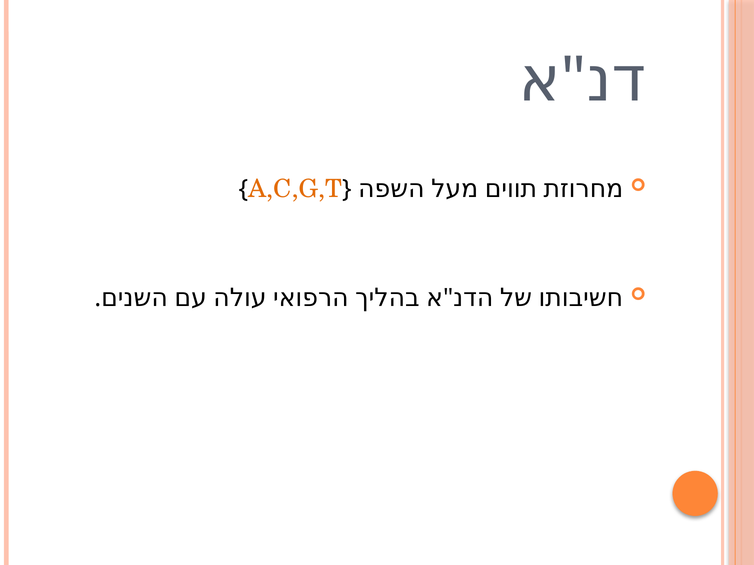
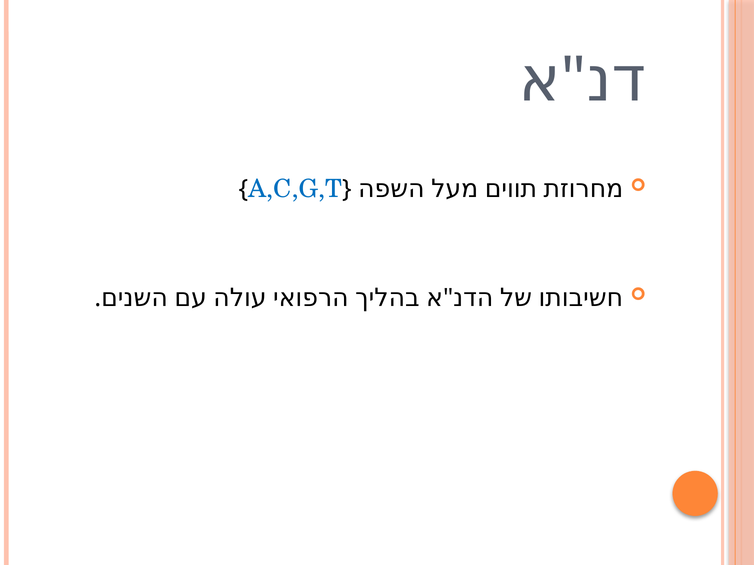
A,C,G,T colour: orange -> blue (295, 189)
